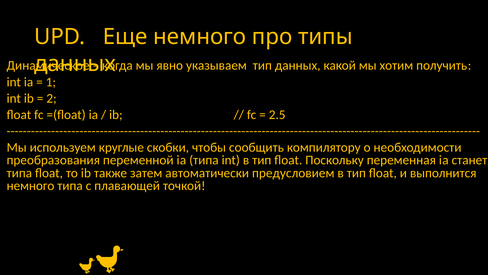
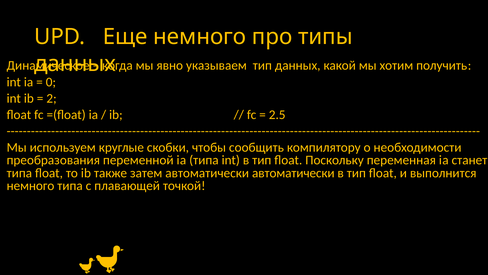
1: 1 -> 0 (51, 82)
автоматически предусловием: предусловием -> автоматически (293, 173)
